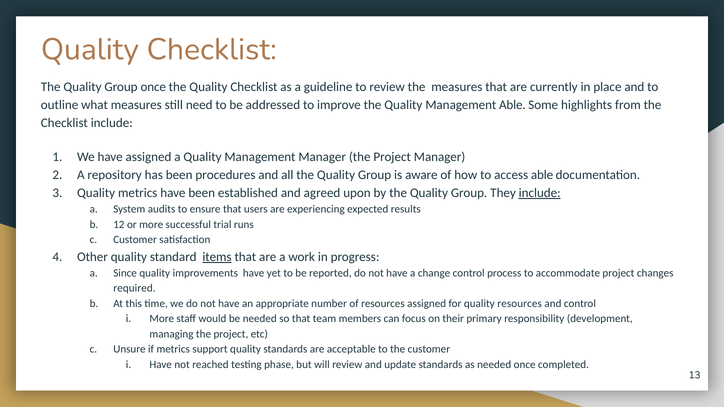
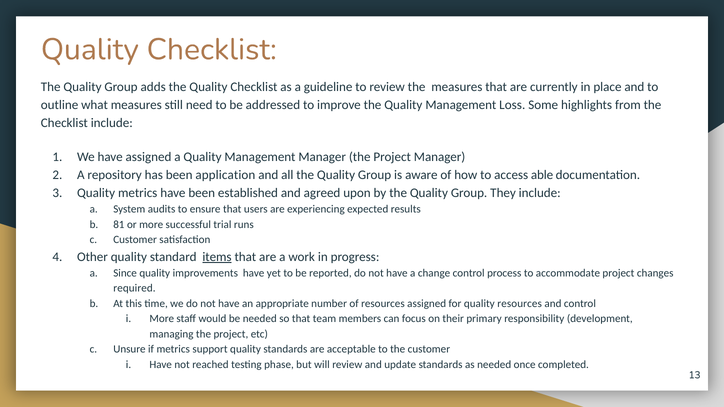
Group once: once -> adds (153, 87)
Management Able: Able -> Loss (512, 105)
procedures: procedures -> application (225, 175)
include underline: present -> none (540, 193)
12: 12 -> 81 (119, 225)
